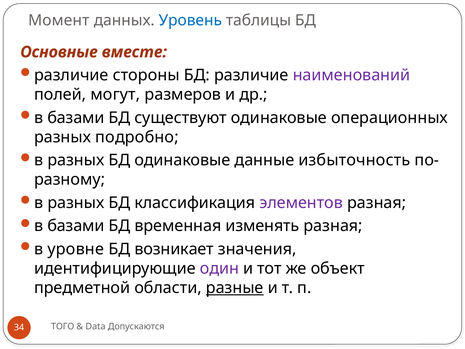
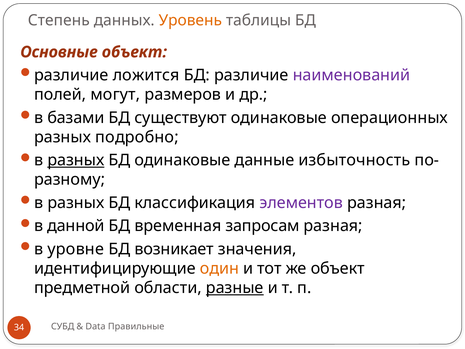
Момент: Момент -> Степень (59, 20)
Уровень colour: blue -> orange (190, 20)
вместе: вместе -> объект (134, 52)
стороны: стороны -> ложится (146, 75)
разных underline: none -> present (76, 160)
базами: базами -> данной (76, 226)
изменять: изменять -> запросам (263, 226)
один colour: purple -> orange (219, 268)
ТОГО: ТОГО -> СУБД (63, 326)
Допускаются: Допускаются -> Правильные (136, 326)
